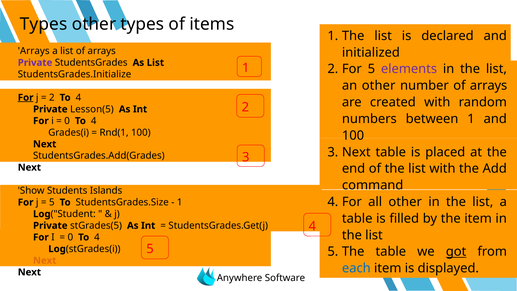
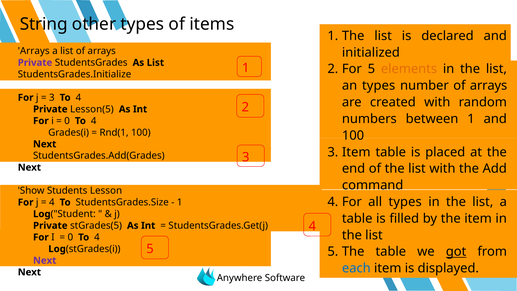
Types: Types -> String (44, 24)
elements colour: purple -> orange (409, 69)
an other: other -> types (379, 86)
For underline: present -> none (26, 98)
2: 2 -> 3 (52, 98)
3 Next: Next -> Item (356, 152)
Islands: Islands -> Lesson (106, 191)
all other: other -> types (405, 202)
5: 5 -> 4 (52, 202)
Next colour: orange -> purple (45, 260)
